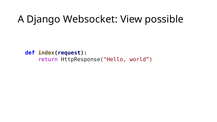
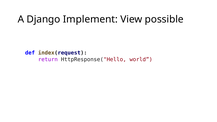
Websocket: Websocket -> Implement (90, 19)
